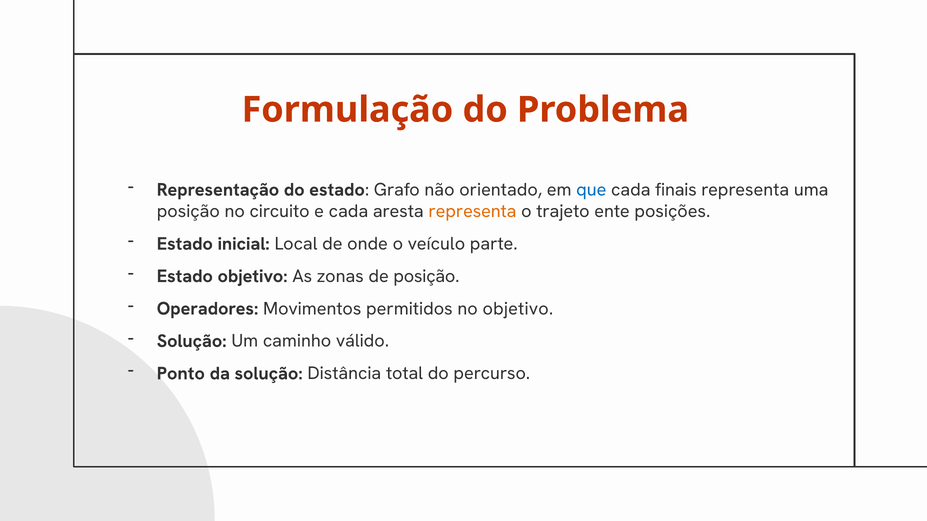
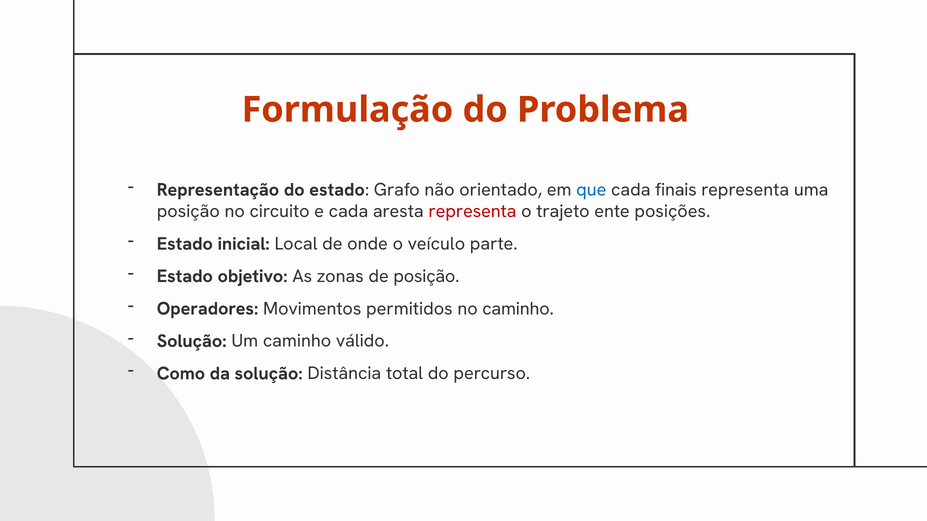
representa colour: orange -> red (472, 212)
no objetivo: objetivo -> caminho (518, 309)
Ponto: Ponto -> Como (181, 374)
